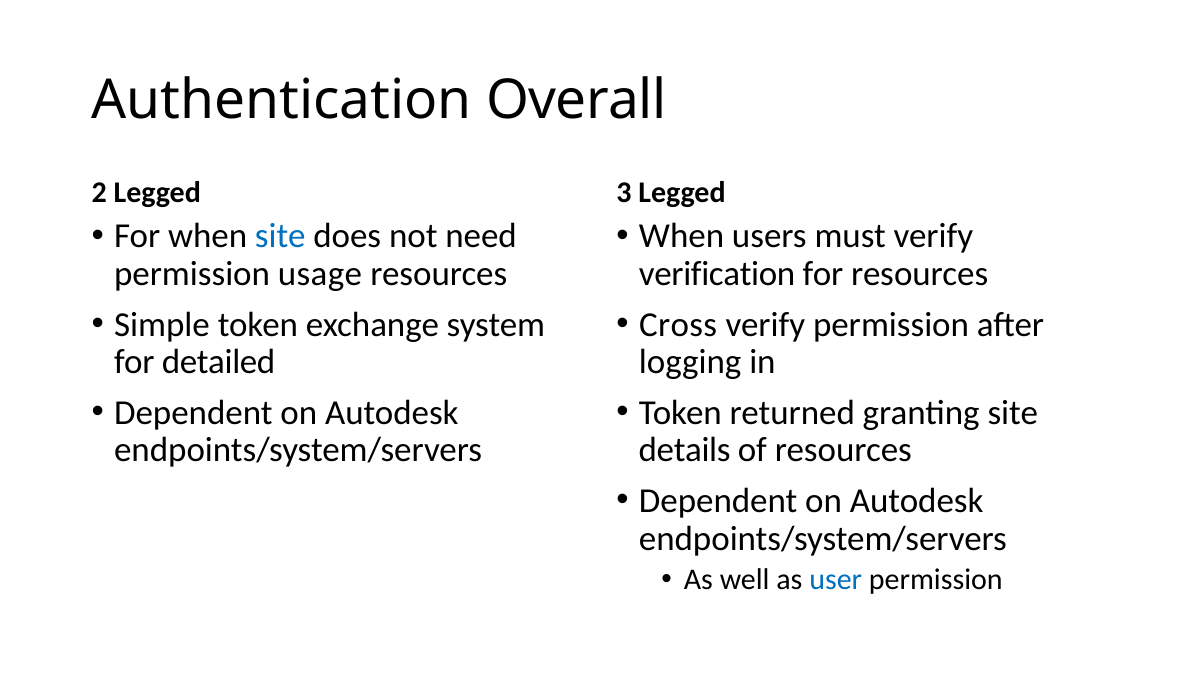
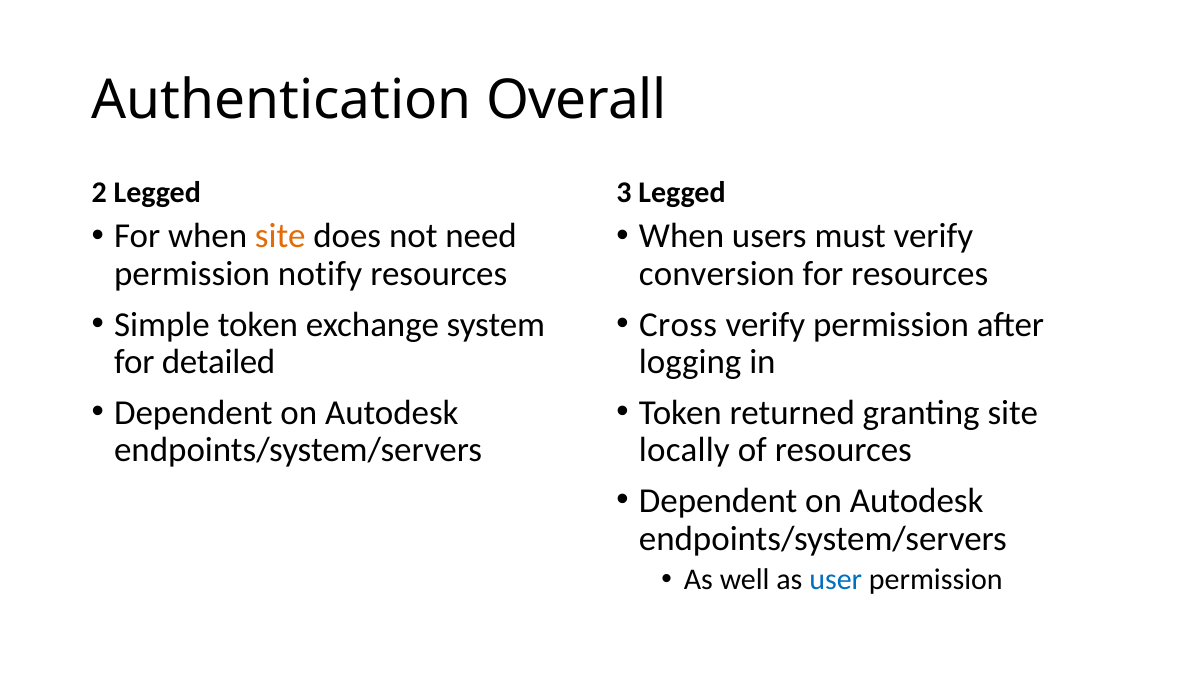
site colour: blue -> orange (280, 236)
usage: usage -> notify (320, 274)
verification: verification -> conversion (717, 274)
details: details -> locally (684, 450)
